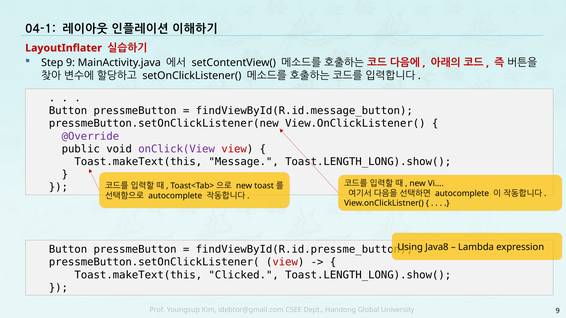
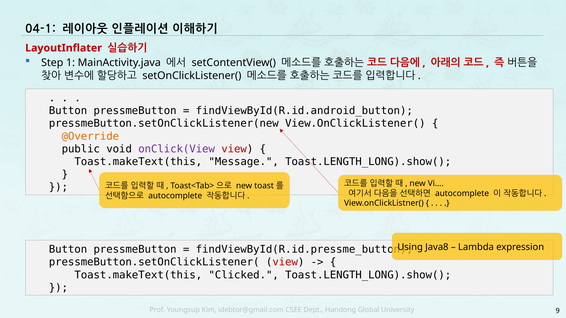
Step 9: 9 -> 1 (70, 63)
findViewById(R.id.message_button: findViewById(R.id.message_button -> findViewById(R.id.android_button (304, 111)
@Override colour: purple -> orange (90, 136)
